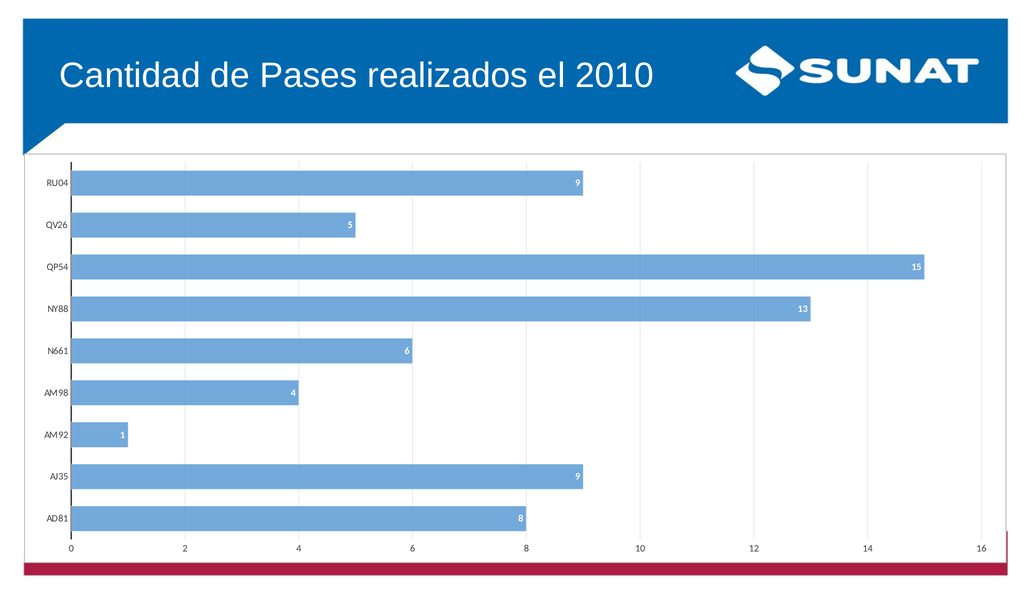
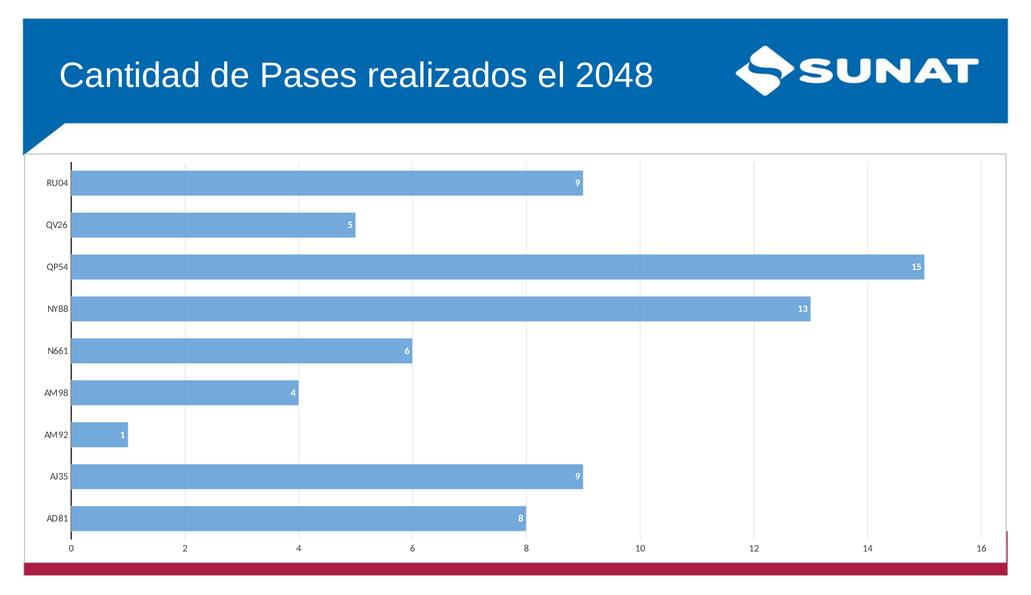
2010: 2010 -> 2048 (614, 76)
